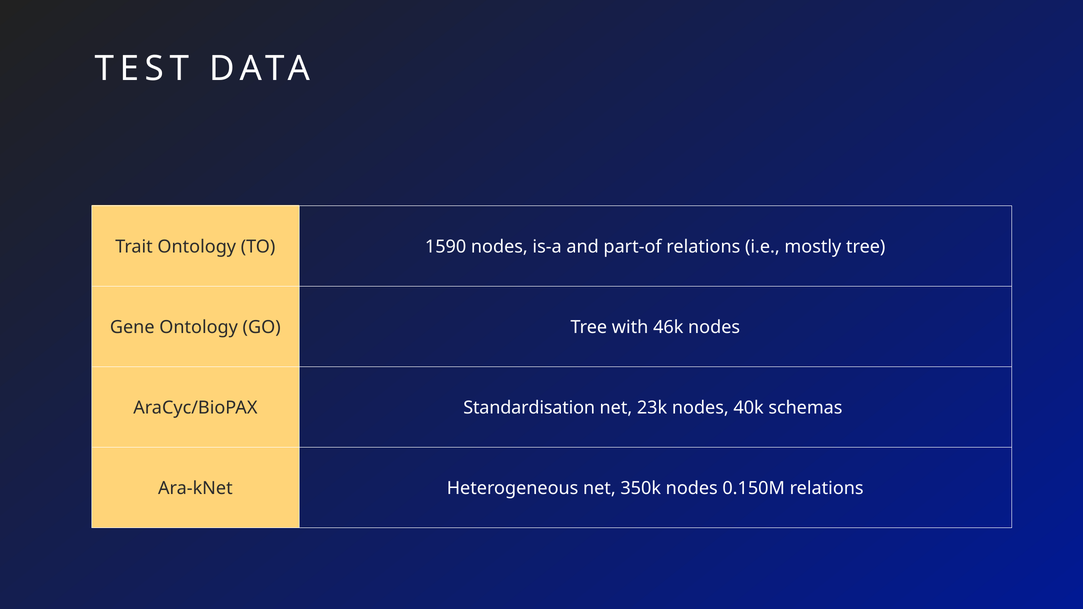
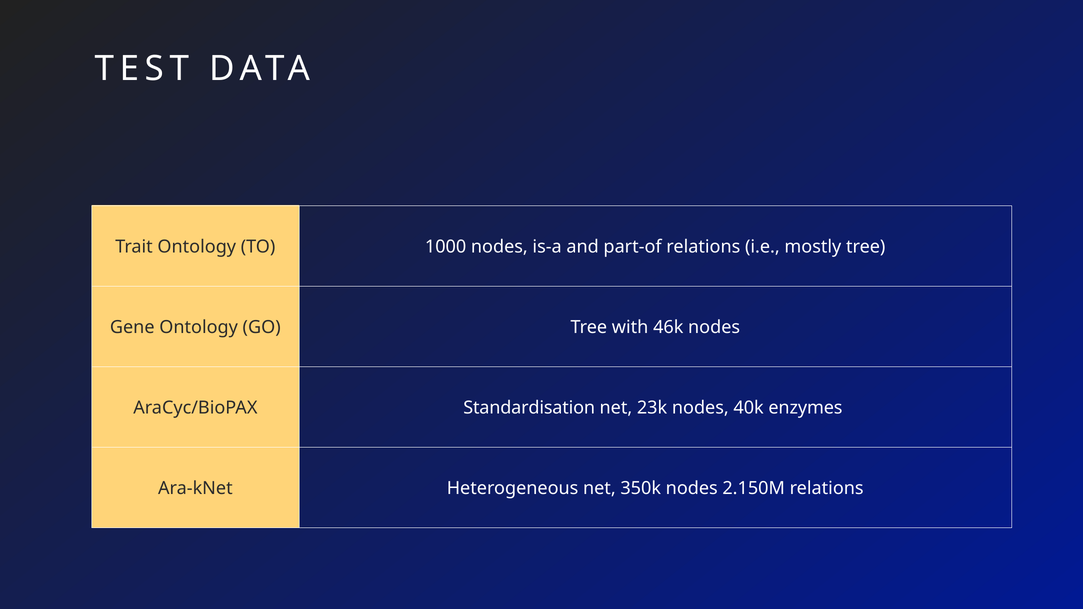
1590: 1590 -> 1000 (446, 247)
schemas: schemas -> enzymes (805, 408)
0.150M: 0.150M -> 2.150M (754, 489)
